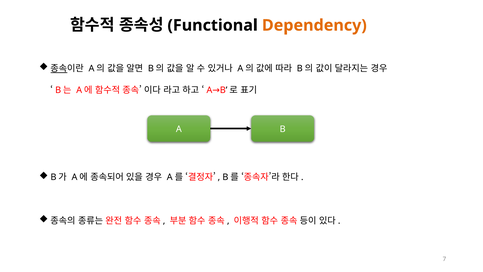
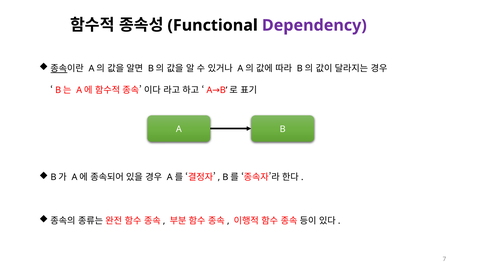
Dependency colour: orange -> purple (314, 25)
